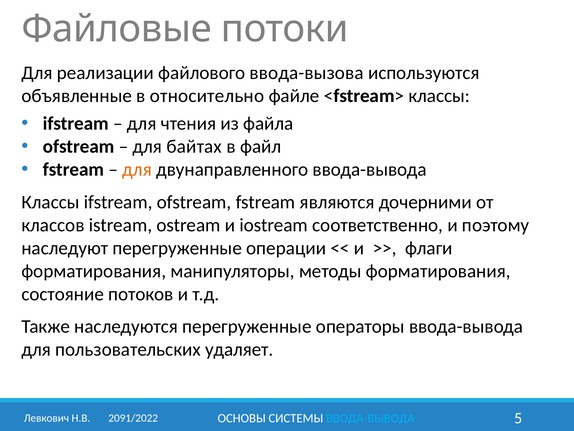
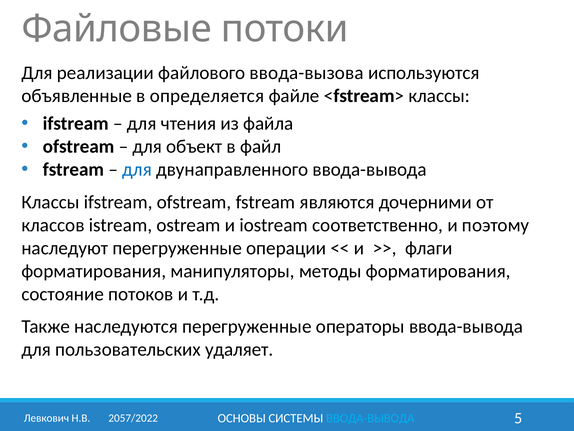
относительно: относительно -> определяется (207, 96)
байтах: байтах -> объект (194, 146)
для colour: orange -> blue (137, 169)
2091/2022: 2091/2022 -> 2057/2022 (133, 418)
